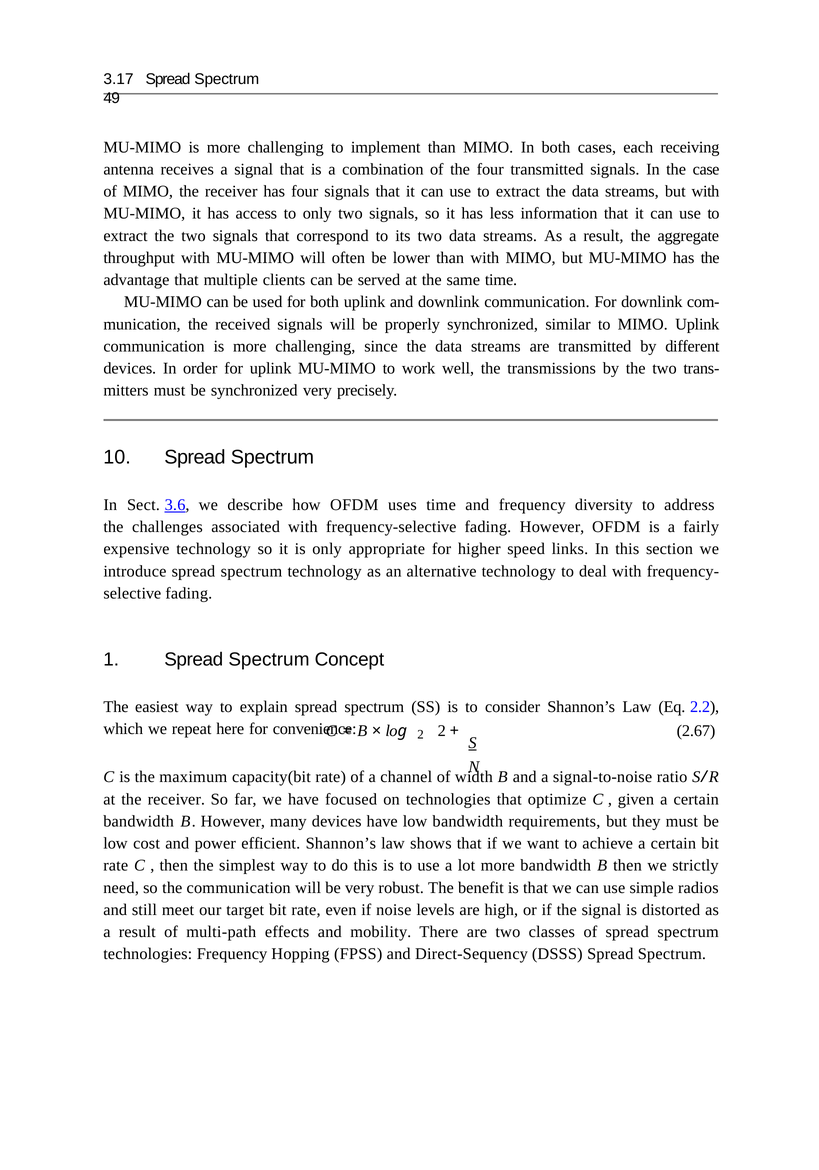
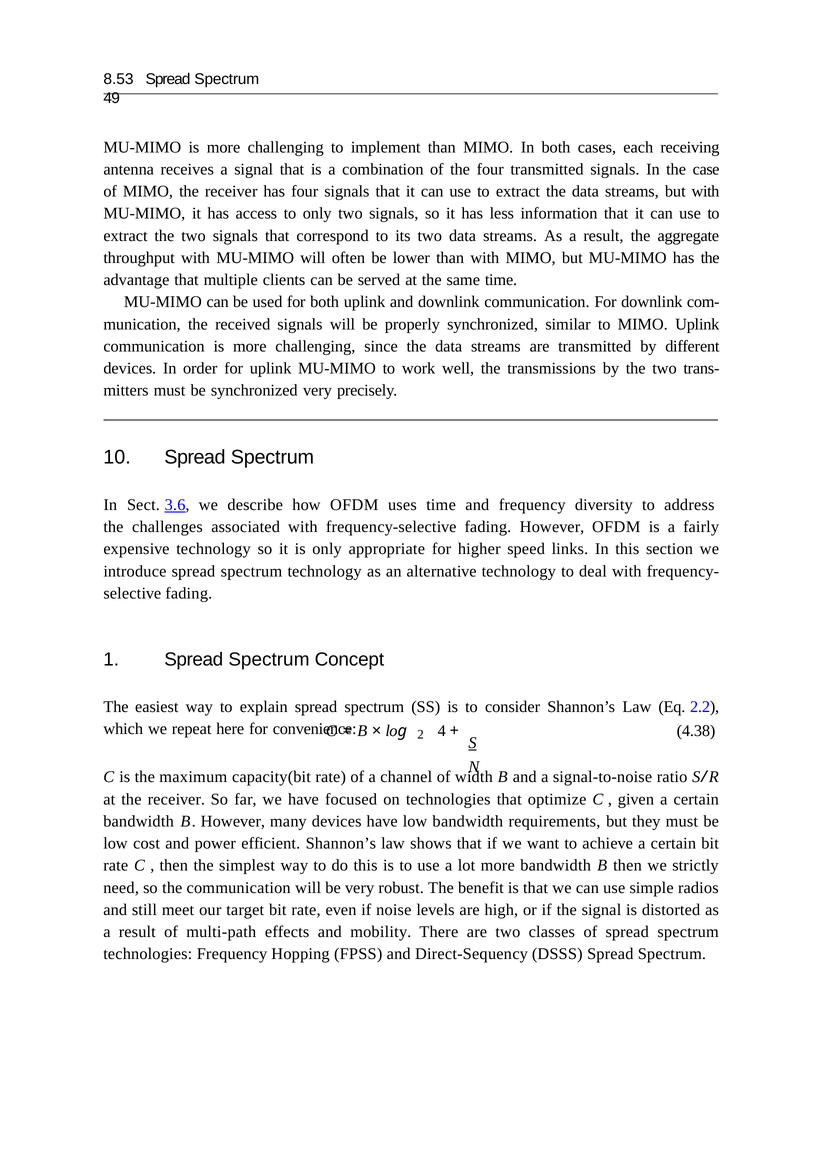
3.17: 3.17 -> 8.53 (118, 79)
log 2: 2 -> 4 (442, 731)
2.67: 2.67 -> 4.38 (696, 731)
